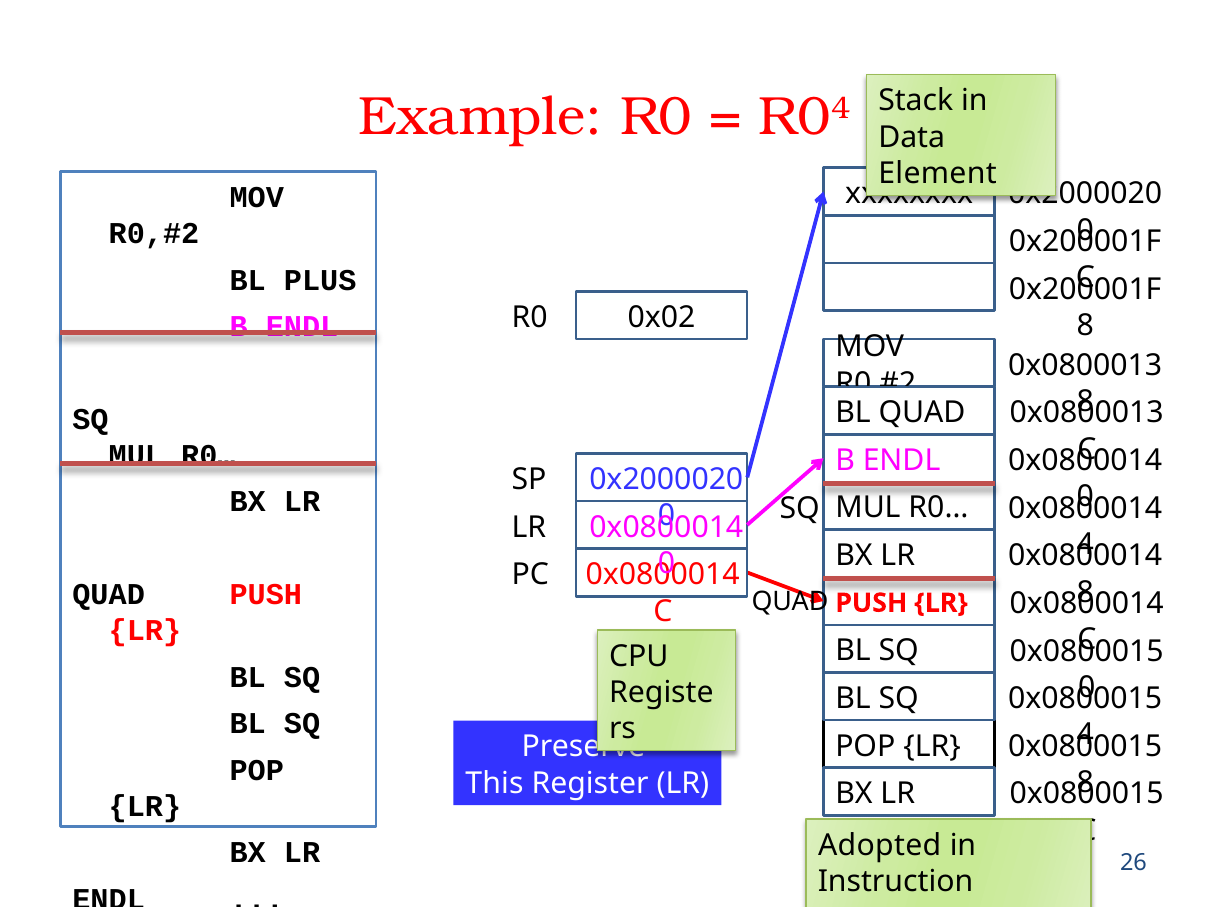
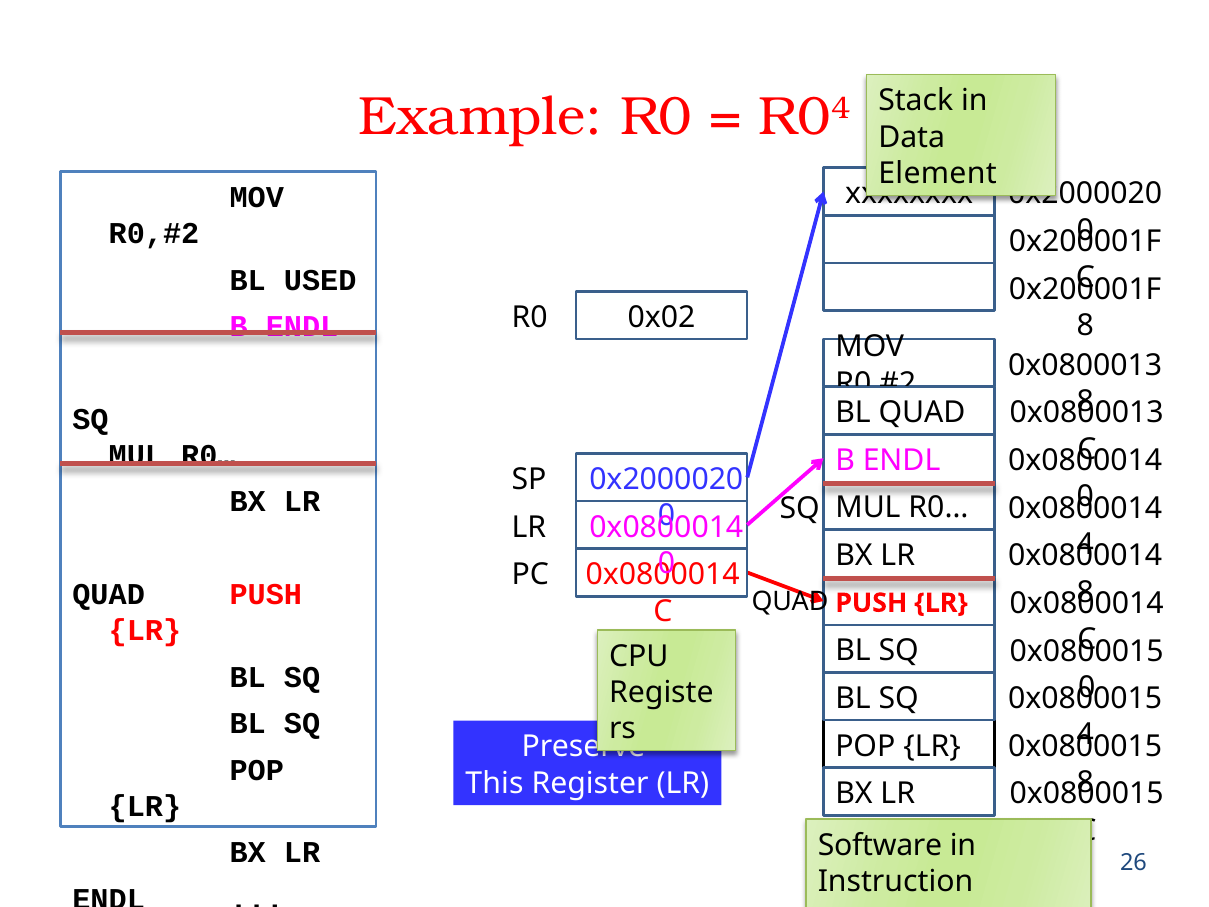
PLUS: PLUS -> USED (320, 280)
Adopted: Adopted -> Software (880, 845)
